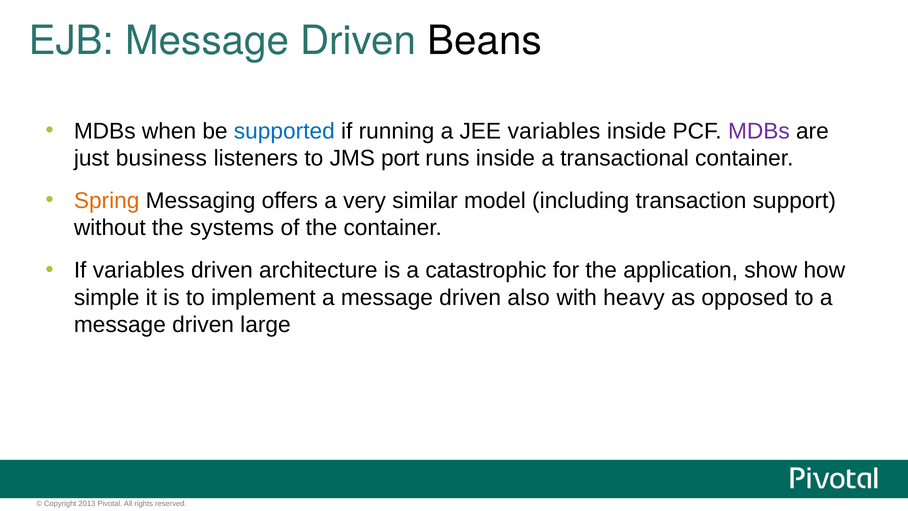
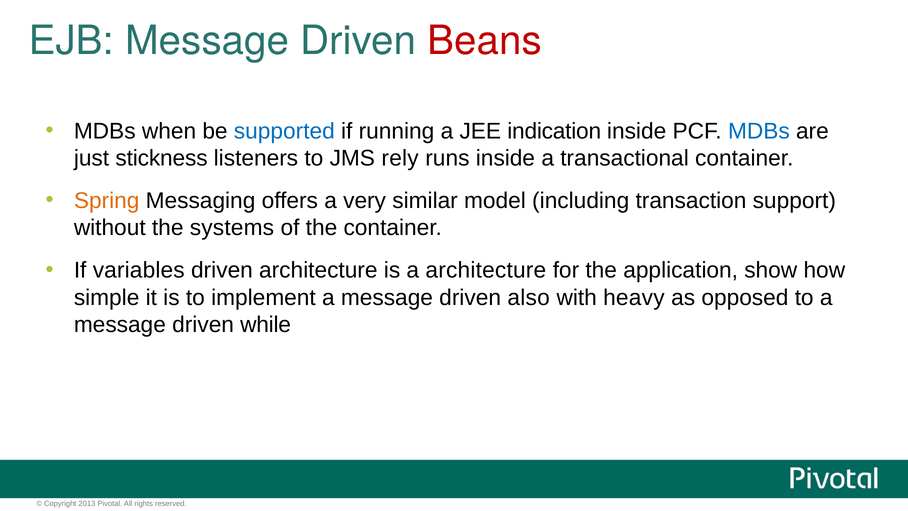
Beans colour: black -> red (485, 41)
JEE variables: variables -> indication (554, 131)
MDBs colour: purple -> blue (759, 131)
business: business -> stickness (162, 158)
port: port -> rely (400, 158)
a catastrophic: catastrophic -> architecture (486, 270)
large: large -> while (266, 325)
